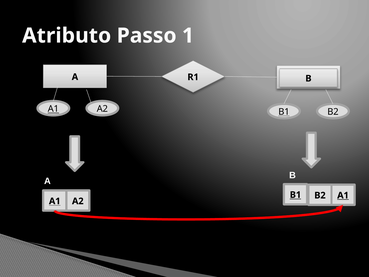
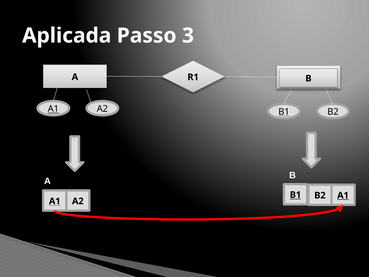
Atributo: Atributo -> Aplicada (67, 36)
1: 1 -> 3 (188, 36)
